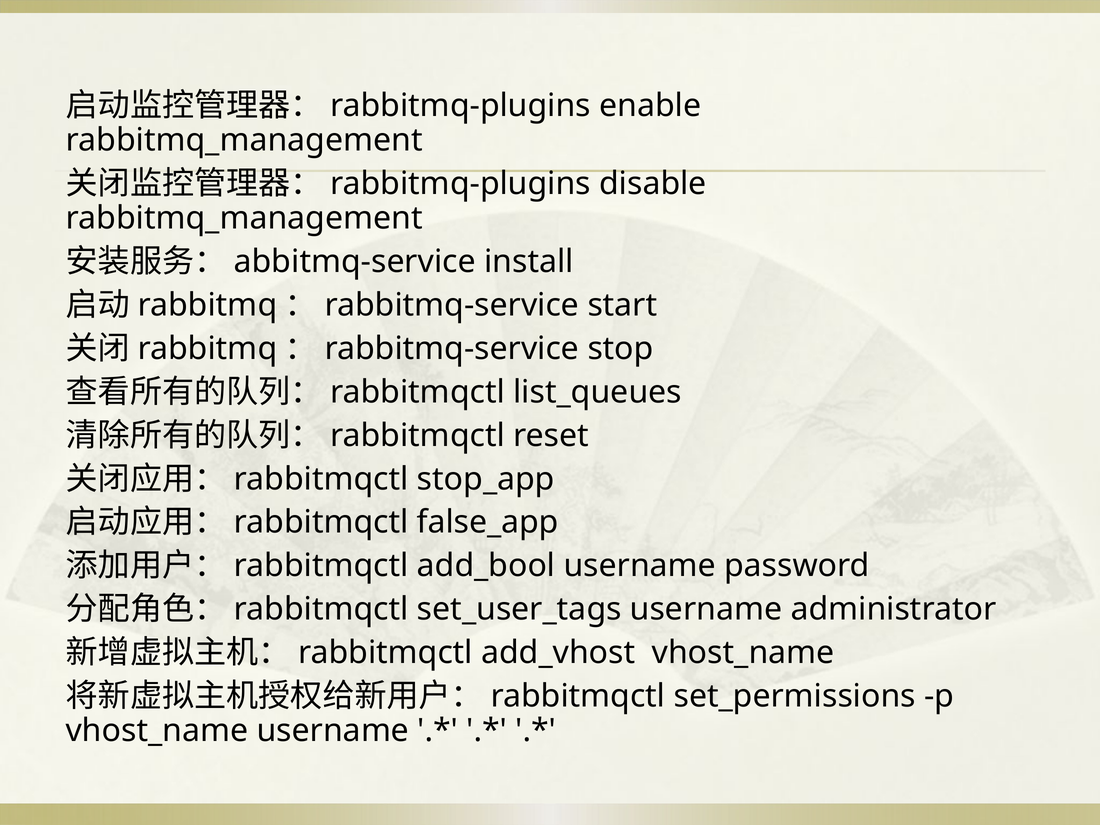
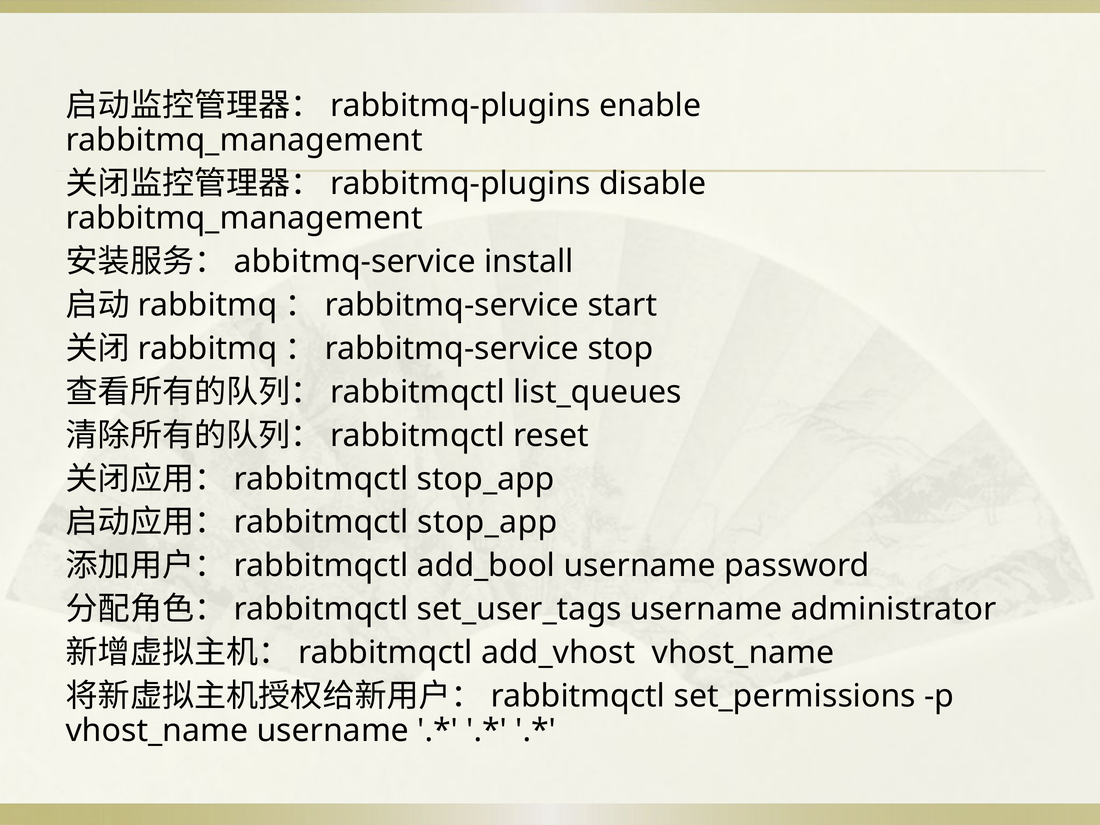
false_app: false_app -> stop_app (487, 522)
